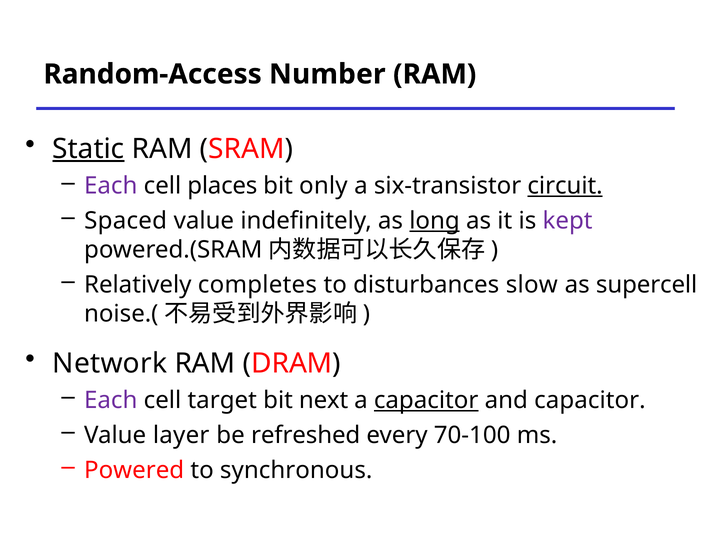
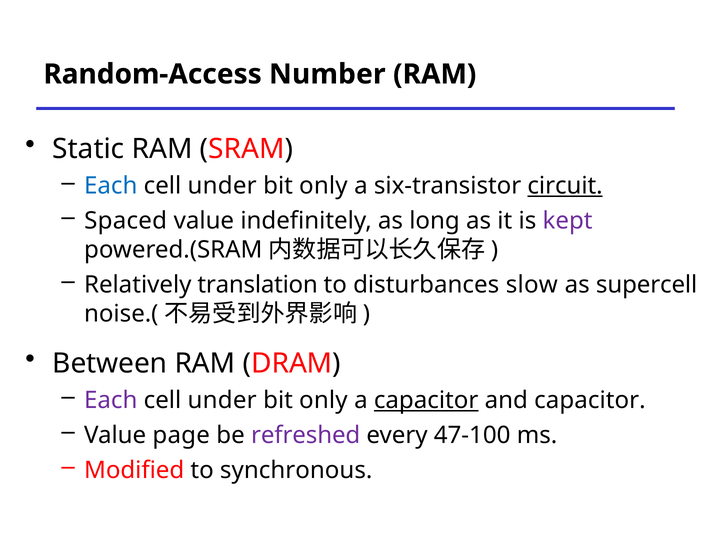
Static underline: present -> none (88, 149)
Each colour: purple -> blue (111, 186)
places: places -> under (222, 186)
long underline: present -> none (435, 221)
completes: completes -> translation (258, 285)
Network: Network -> Between (110, 364)
target: target -> under (222, 401)
next: next -> only (323, 401)
layer: layer -> page (181, 436)
refreshed colour: black -> purple (306, 436)
70-100: 70-100 -> 47-100 (472, 436)
Powered: Powered -> Modified (134, 471)
